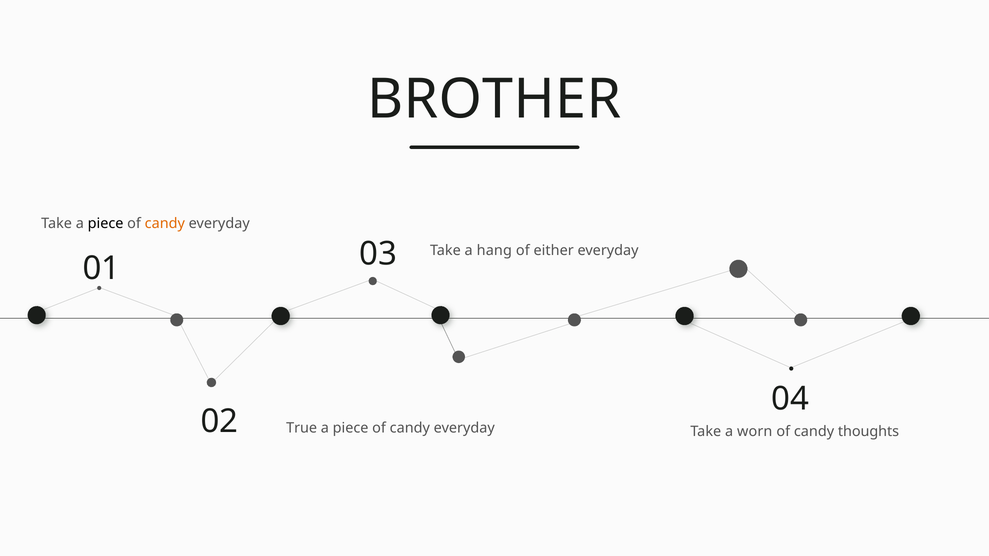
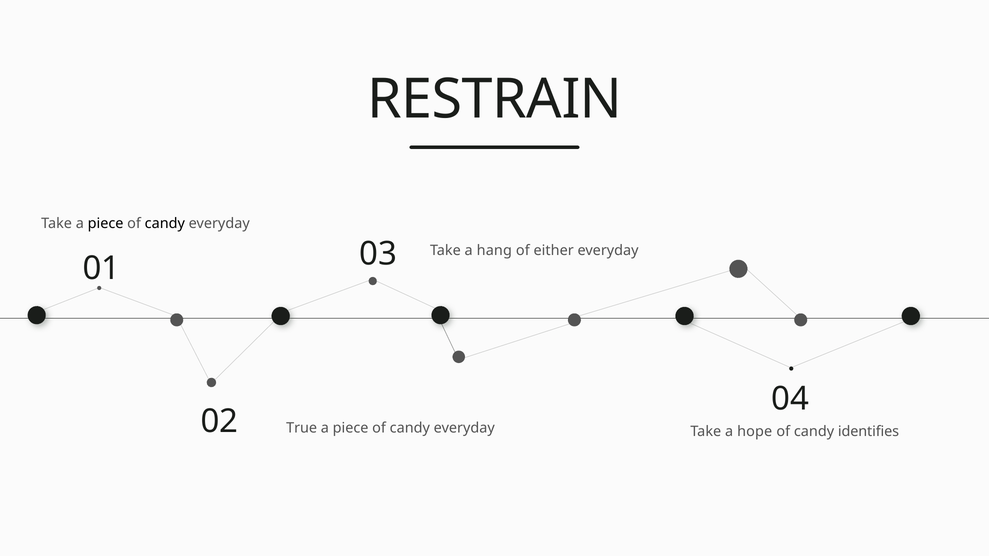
BROTHER: BROTHER -> RESTRAIN (495, 99)
candy colour: orange -> black (165, 223)
worn: worn -> hope (755, 432)
thoughts: thoughts -> identifies (869, 432)
